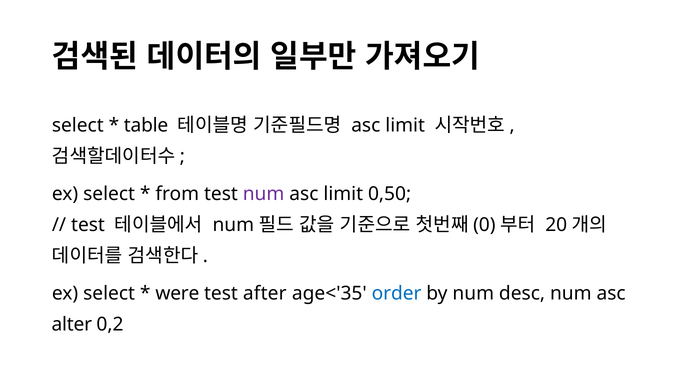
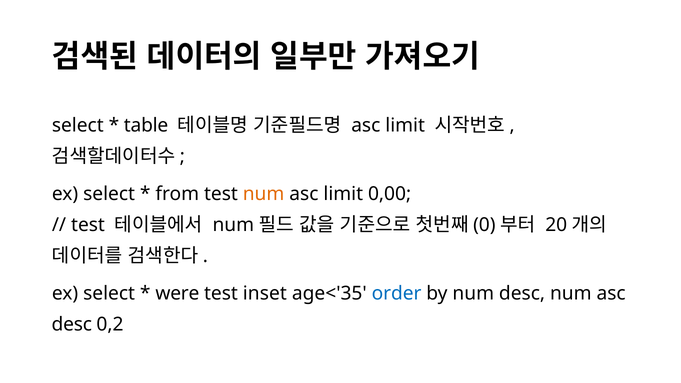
num colour: purple -> orange (264, 194)
0,50: 0,50 -> 0,00 (390, 194)
after: after -> inset (265, 293)
alter: alter -> desc (72, 324)
